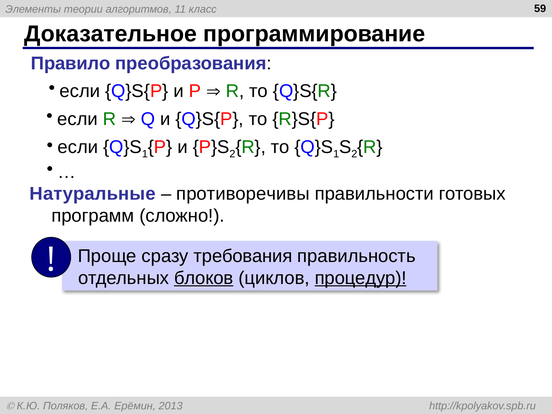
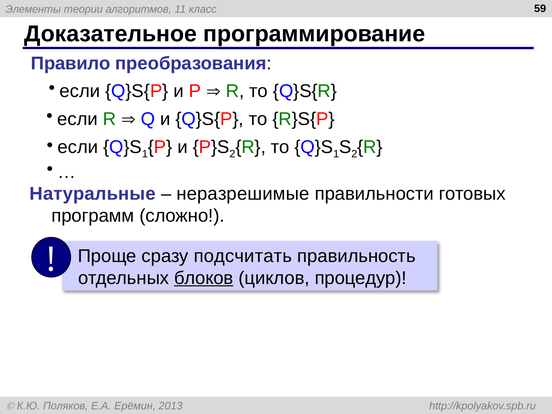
противоречивы: противоречивы -> неразрешимые (243, 194)
требования: требования -> подсчитать (243, 256)
процедур underline: present -> none (361, 278)
